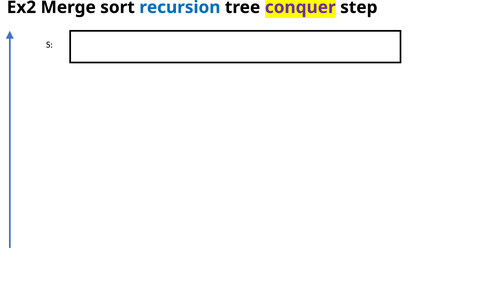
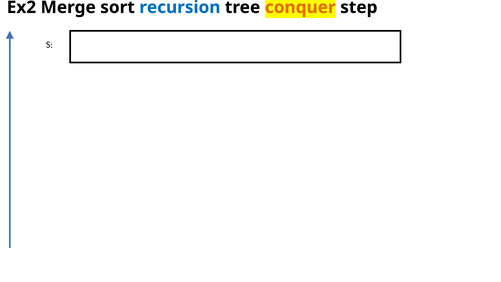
conquer colour: purple -> orange (300, 7)
